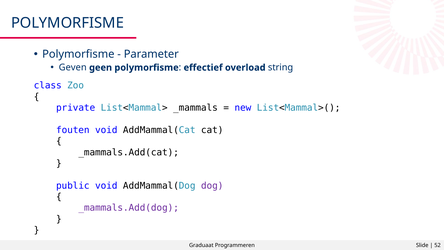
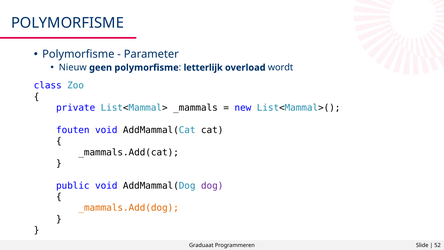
Geven: Geven -> Nieuw (73, 68)
effectief: effectief -> letterlijk (203, 68)
string: string -> wordt (281, 68)
_mammals.Add(dog colour: purple -> orange (129, 208)
